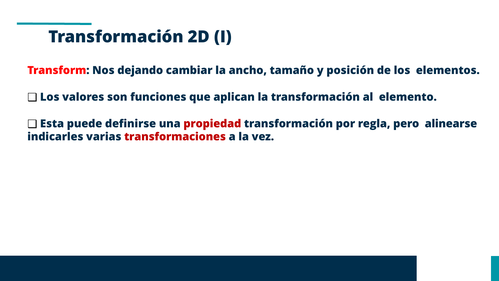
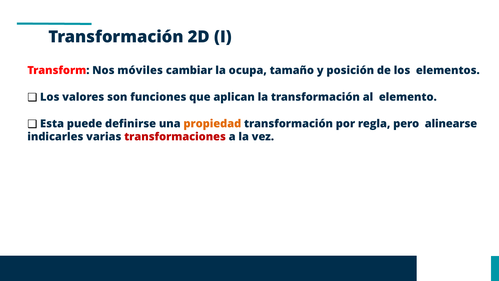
dejando: dejando -> móviles (140, 70)
ancho: ancho -> ocupa (248, 70)
propiedad colour: red -> orange (212, 124)
